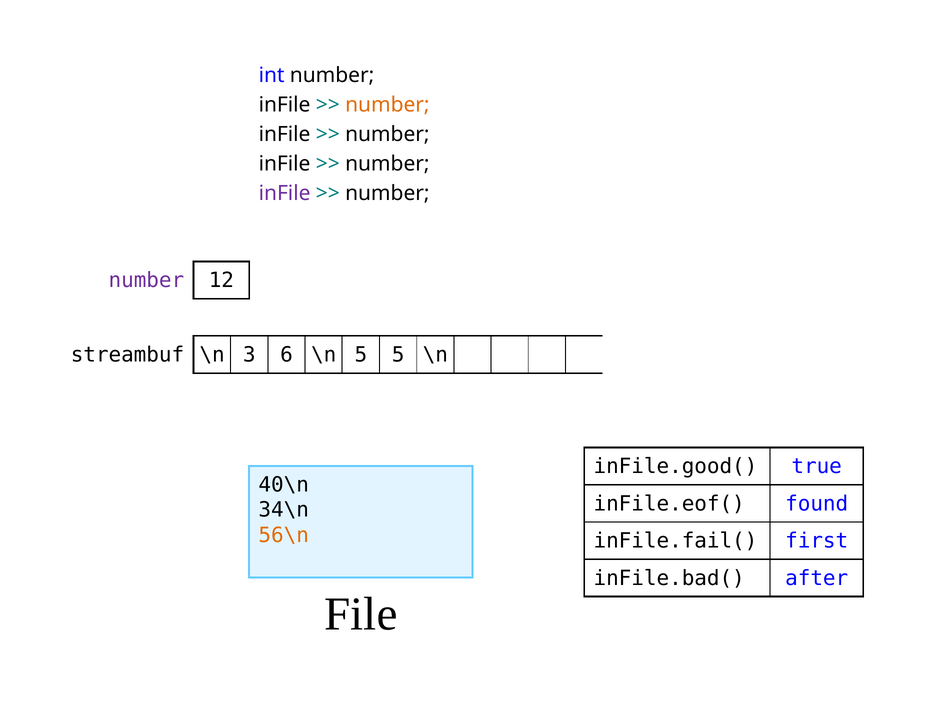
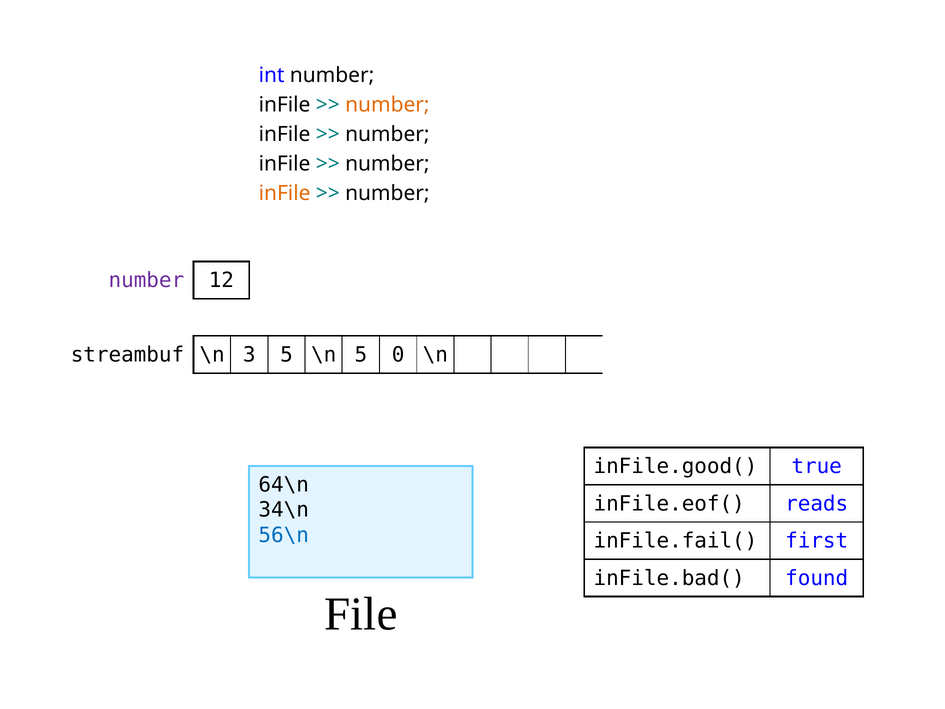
inFile colour: purple -> orange (285, 193)
3 6: 6 -> 5 (286, 355)
5 5: 5 -> 0 (398, 355)
40\n: 40\n -> 64\n (284, 485)
found: found -> reads (817, 504)
56\n colour: orange -> blue (284, 535)
after: after -> found (817, 578)
